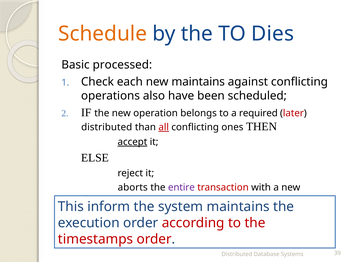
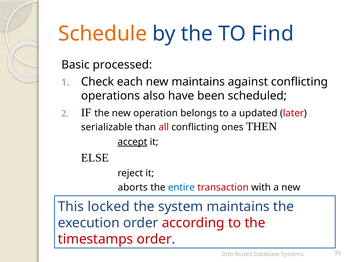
Dies: Dies -> Find (273, 34)
required: required -> updated (258, 113)
distributed: distributed -> serializable (107, 127)
all underline: present -> none (164, 127)
entire colour: purple -> blue (181, 187)
inform: inform -> locked (109, 206)
